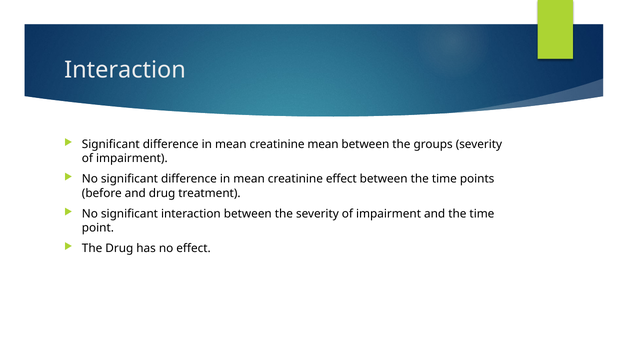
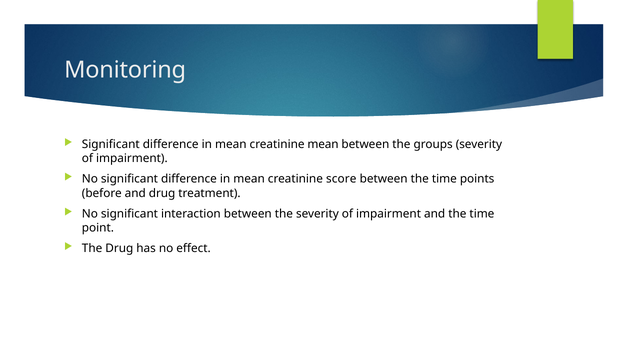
Interaction: Interaction -> Monitoring (125, 70)
creatinine effect: effect -> score (341, 179)
